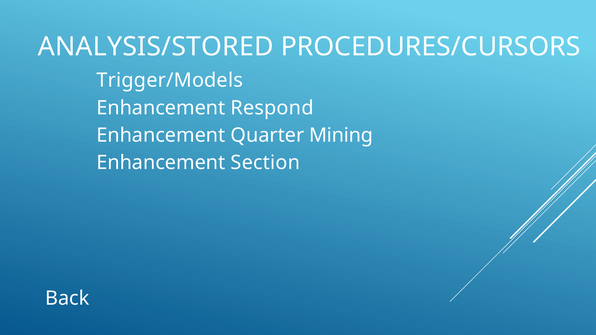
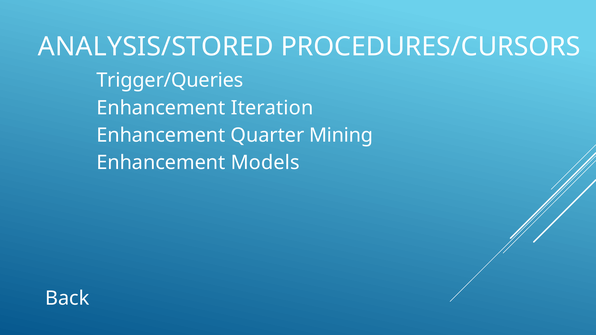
Trigger/Models: Trigger/Models -> Trigger/Queries (170, 80)
Respond: Respond -> Iteration (272, 108)
Section: Section -> Models (265, 163)
